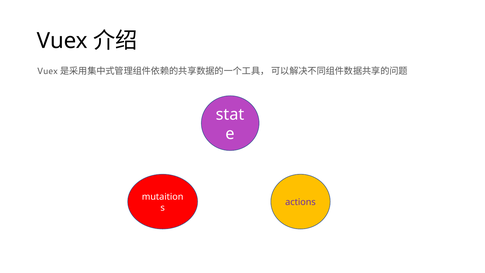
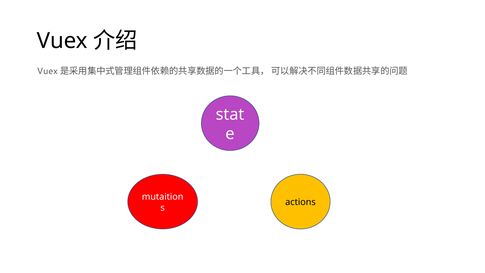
actions colour: purple -> black (300, 202)
